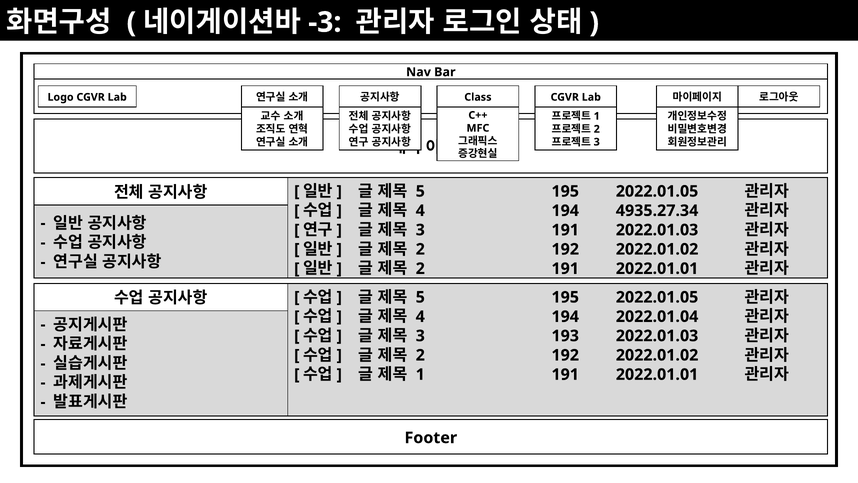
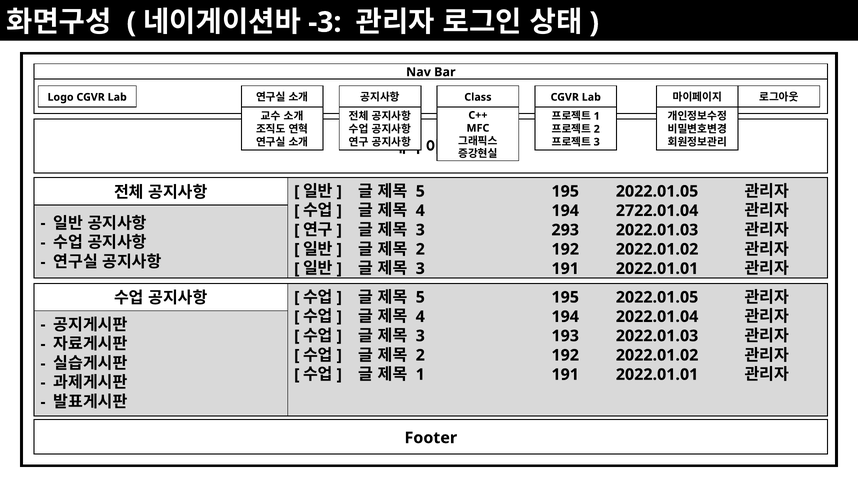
4935.27.34: 4935.27.34 -> 2722.01.04 (657, 210)
3 191: 191 -> 293 (565, 230)
2: 2 -> 3 (420, 268)
